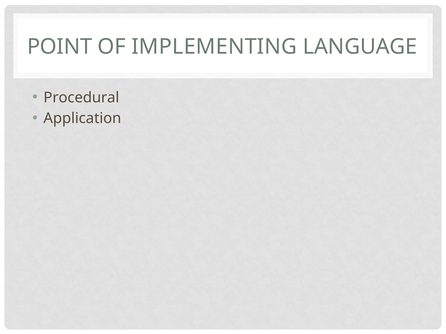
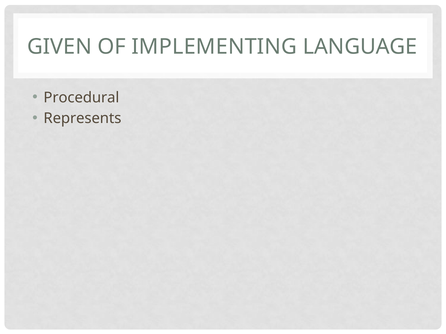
POINT: POINT -> GIVEN (59, 47)
Application: Application -> Represents (82, 118)
